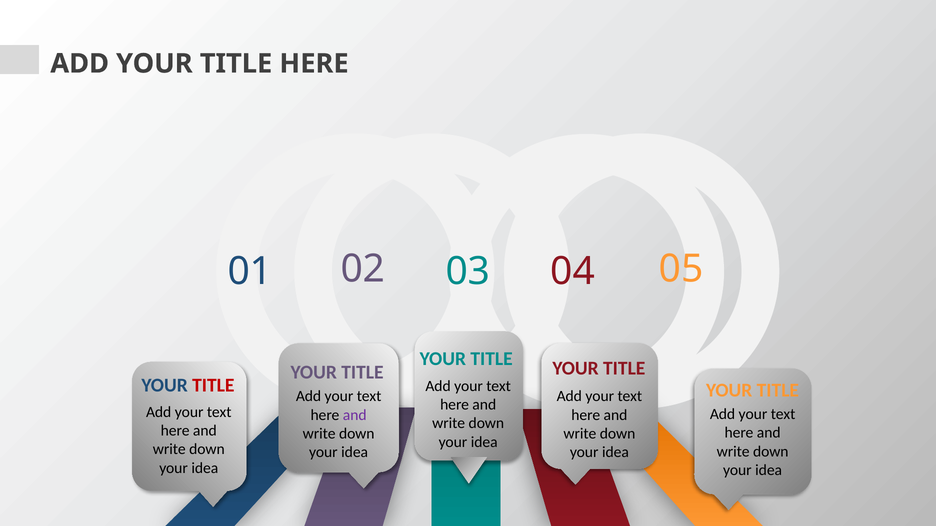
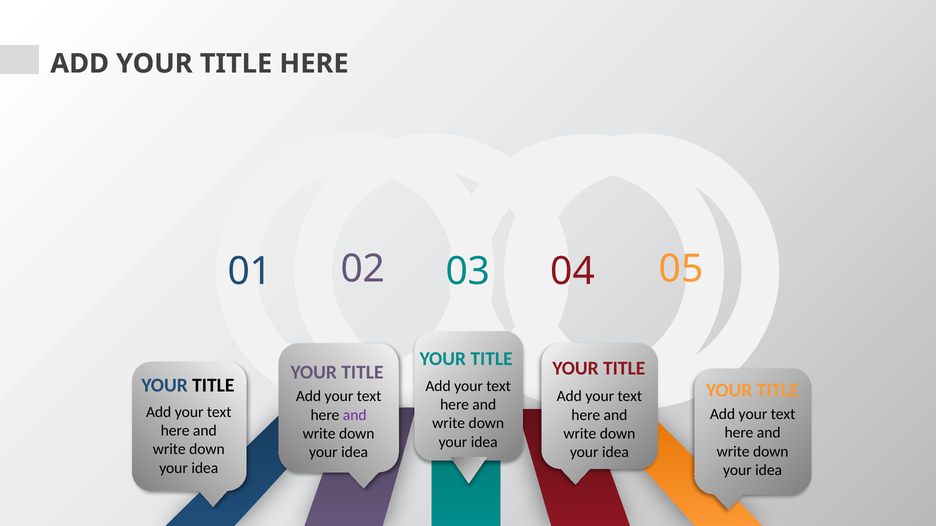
TITLE colour: red -> black (213, 386)
